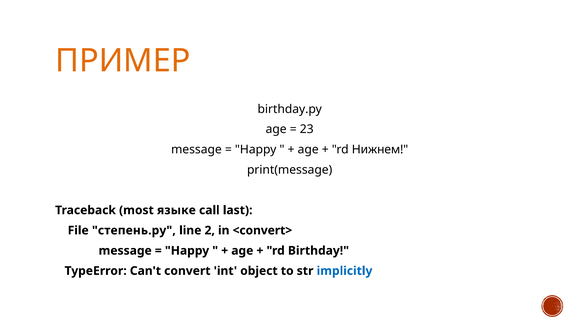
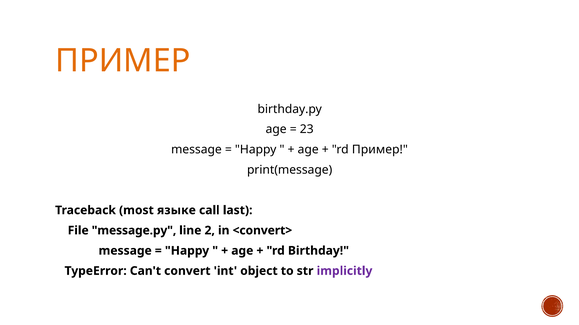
rd Нижнем: Нижнем -> Пример (380, 150)
степень.py: степень.py -> message.py (134, 231)
implicitly colour: blue -> purple (345, 271)
